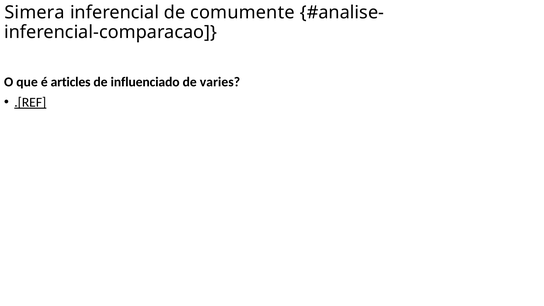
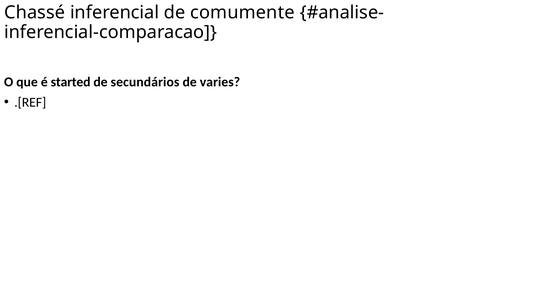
Simera: Simera -> Chassé (35, 13)
articles: articles -> started (71, 82)
influenciado: influenciado -> secundários (145, 82)
.[REF underline: present -> none (30, 102)
